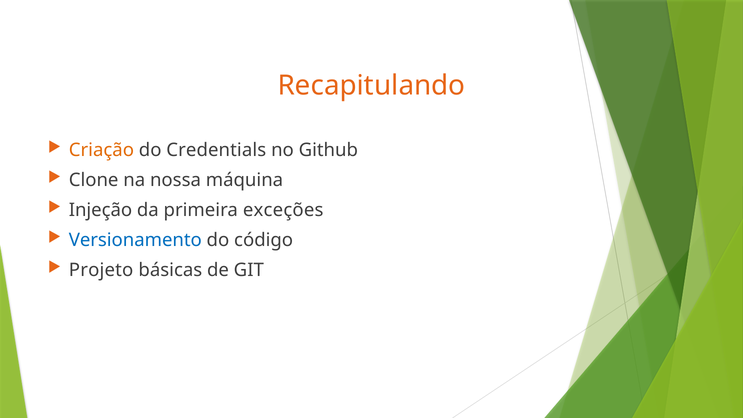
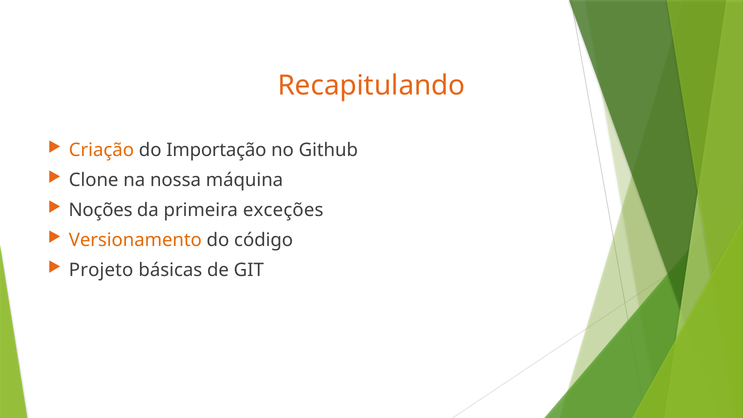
Credentials: Credentials -> Importação (216, 150)
Injeção: Injeção -> Noções (101, 210)
Versionamento colour: blue -> orange (135, 240)
